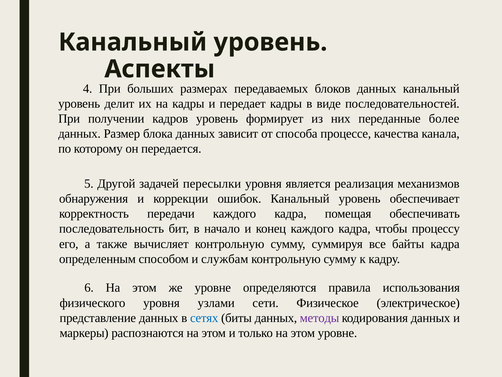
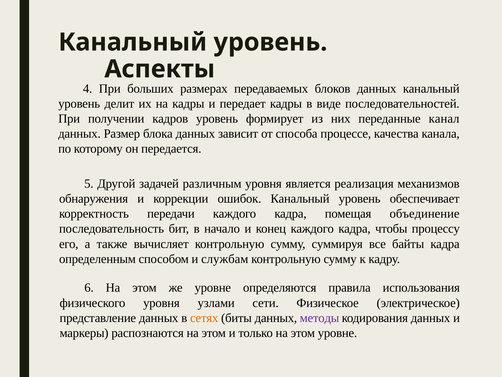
более: более -> канал (444, 119)
пересылки: пересылки -> различным (212, 183)
обеспечивать: обеспечивать -> объединение (425, 213)
сетях colour: blue -> orange (204, 318)
